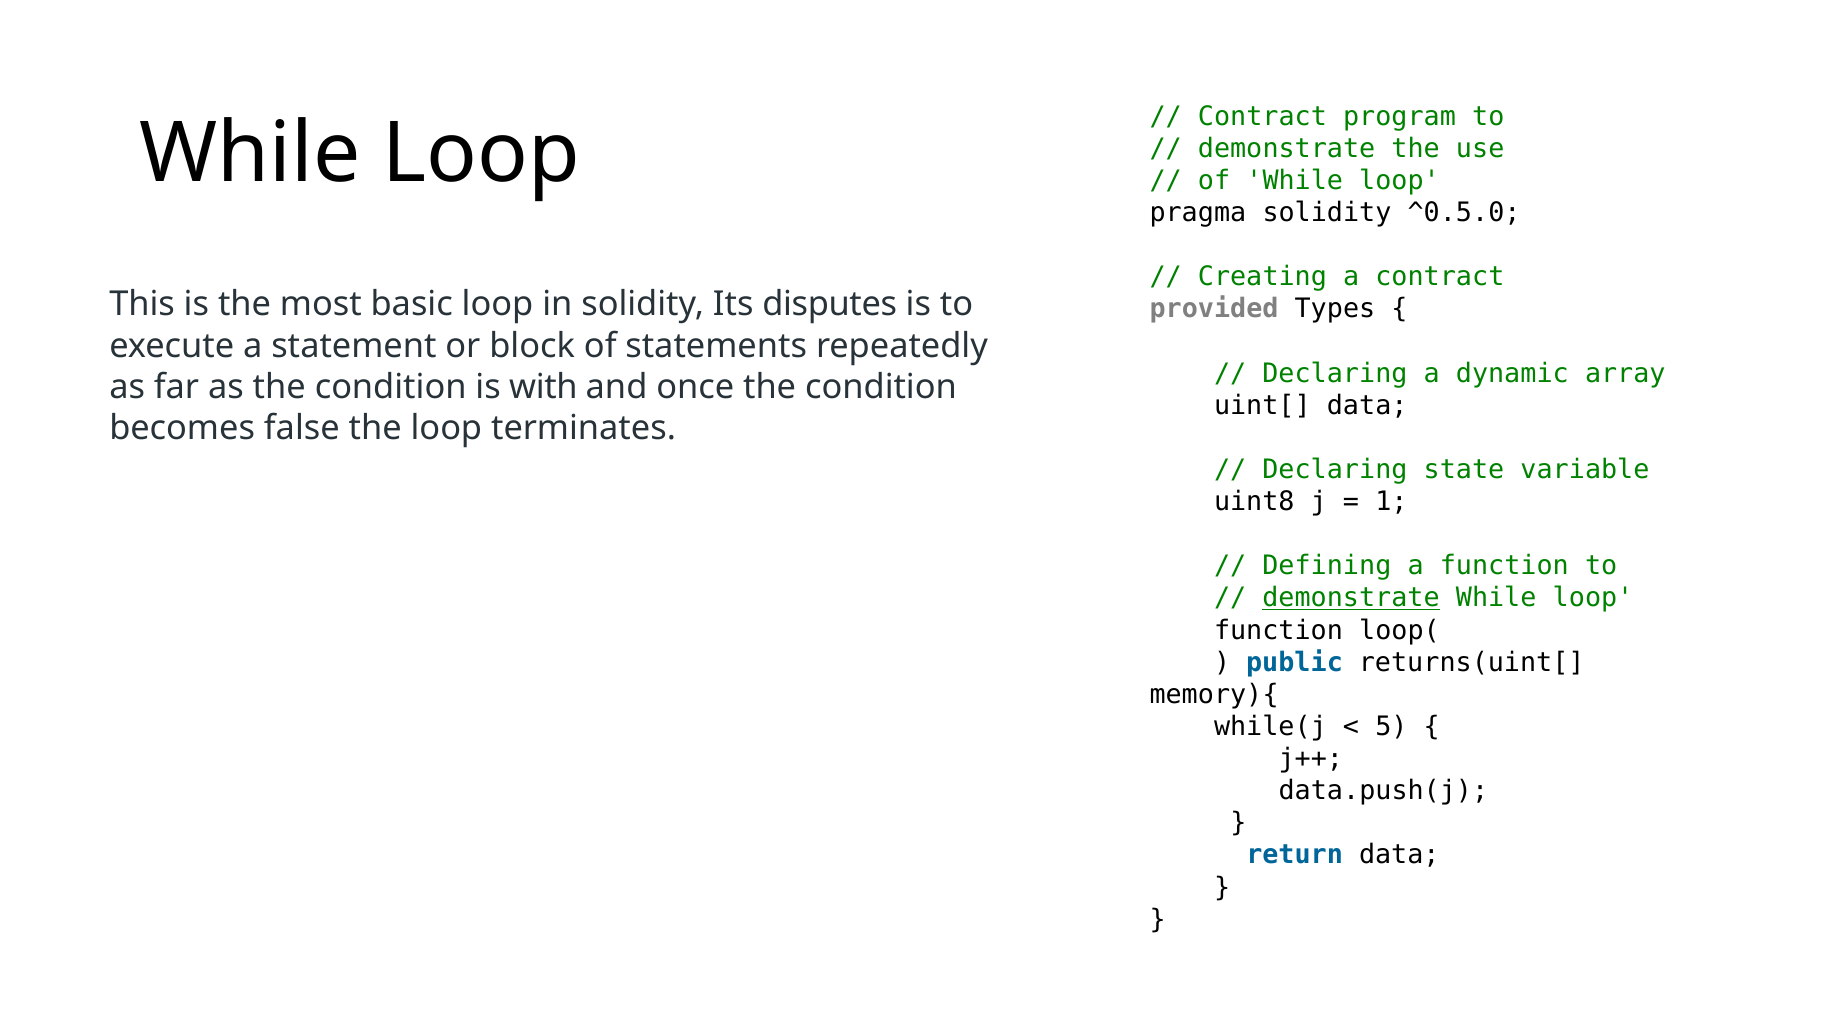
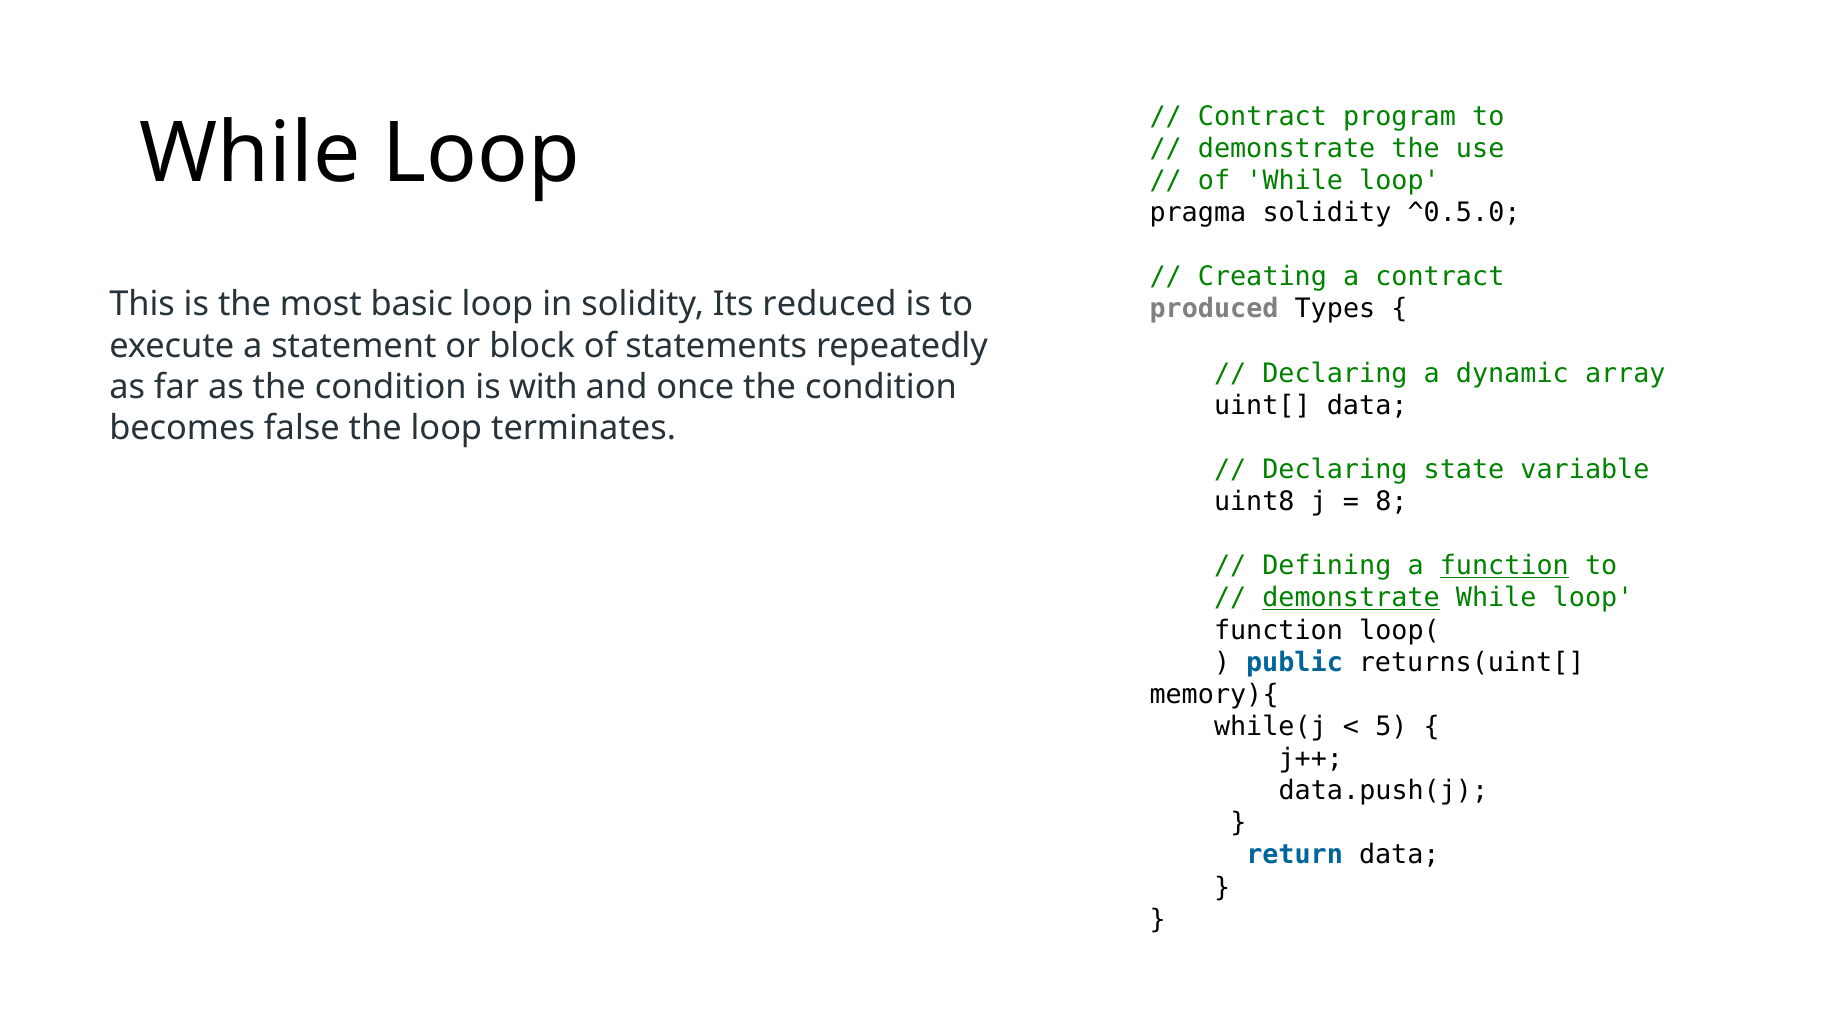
disputes: disputes -> reduced (829, 304)
provided: provided -> produced (1214, 309)
1: 1 -> 8 (1391, 502)
function underline: none -> present (1504, 566)
